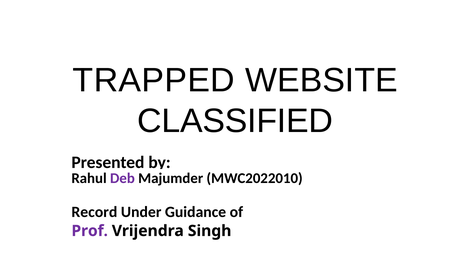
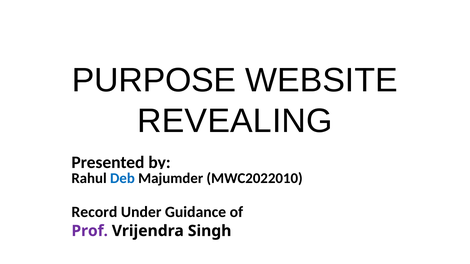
TRAPPED: TRAPPED -> PURPOSE (154, 80)
CLASSIFIED: CLASSIFIED -> REVEALING (235, 121)
Deb colour: purple -> blue (122, 178)
